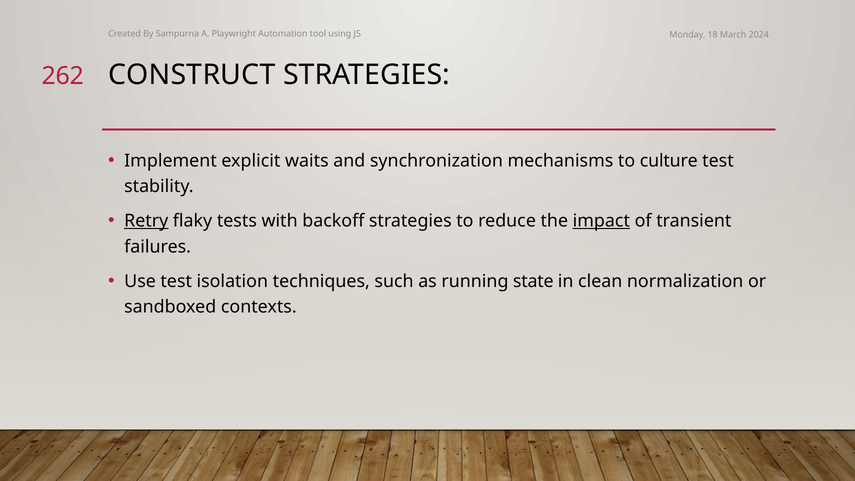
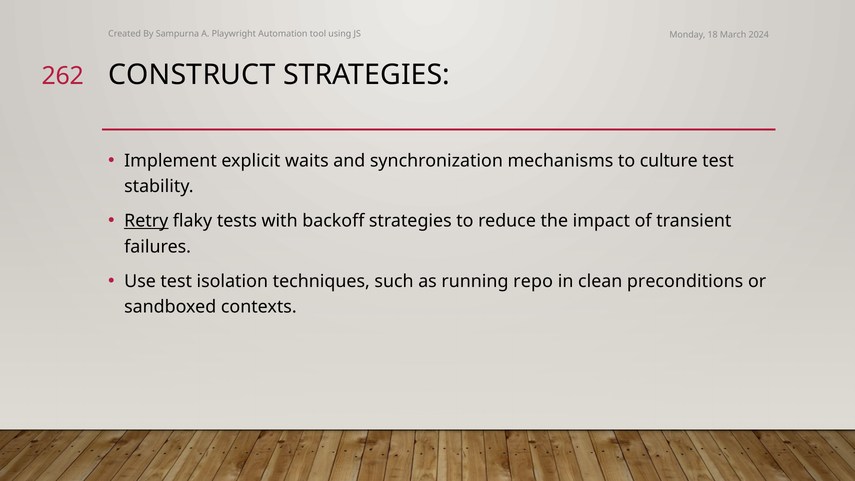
impact underline: present -> none (601, 221)
state: state -> repo (533, 281)
normalization: normalization -> preconditions (685, 281)
